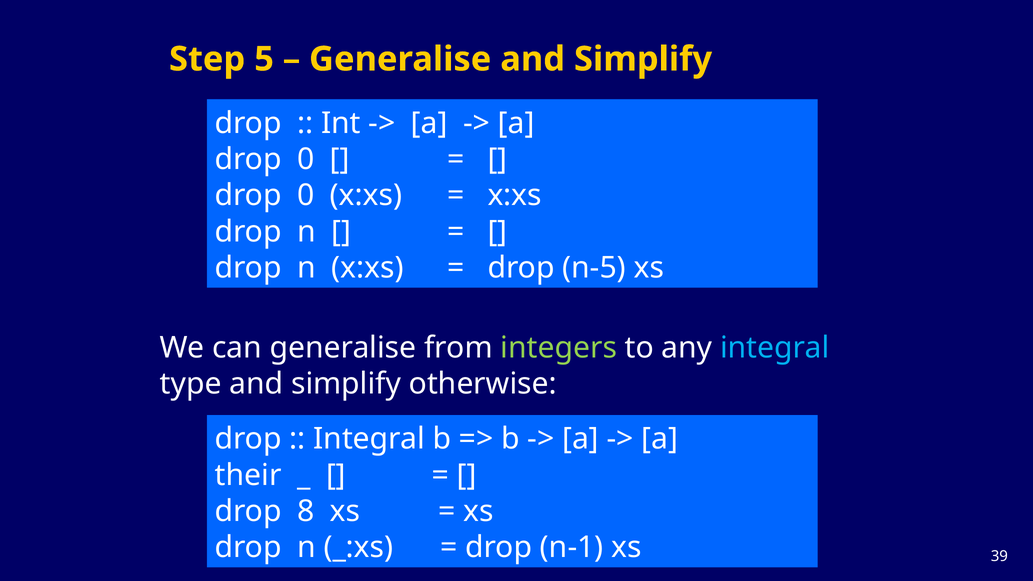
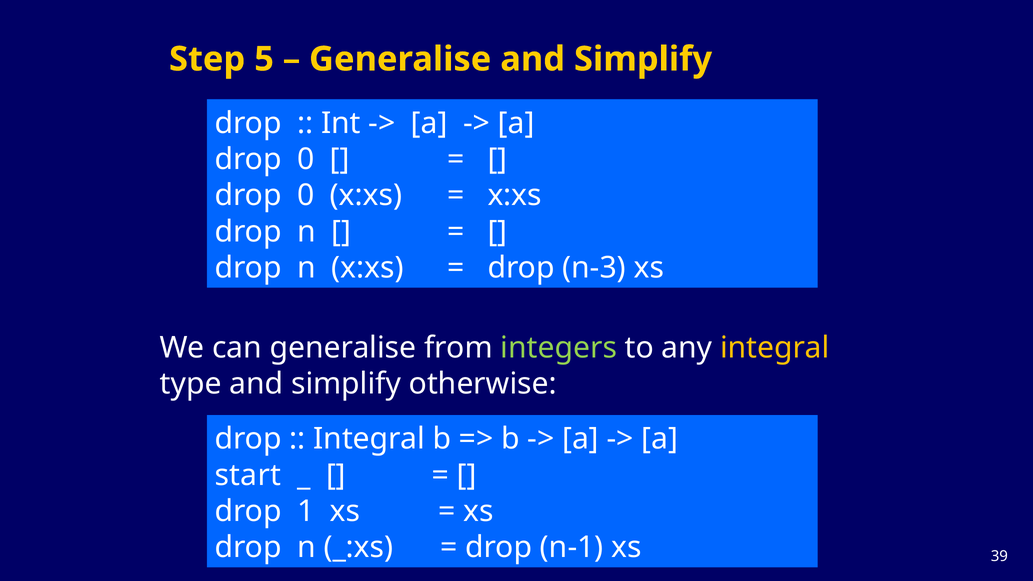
n-5: n-5 -> n-3 (594, 268)
integral colour: light blue -> yellow (775, 348)
their: their -> start (248, 475)
8: 8 -> 1 (306, 511)
